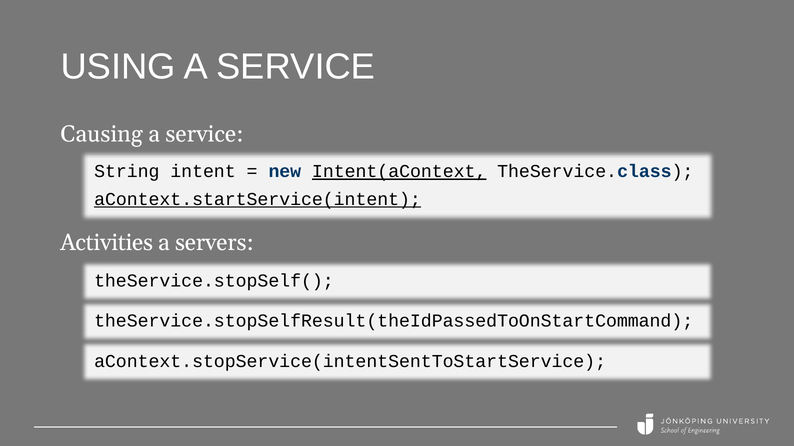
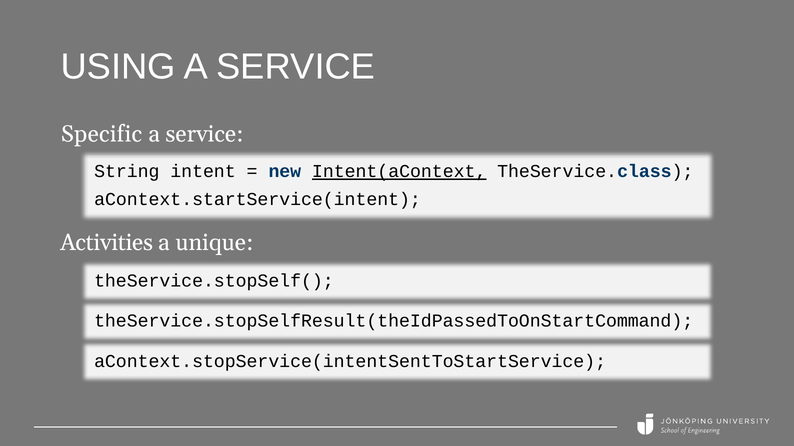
Causing: Causing -> Specific (102, 134)
aContext.startService(intent underline: present -> none (258, 200)
servers: servers -> unique (214, 243)
